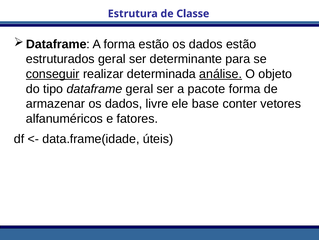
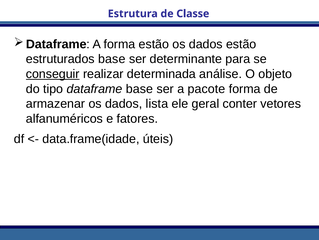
estruturados geral: geral -> base (112, 59)
análise underline: present -> none (221, 74)
dataframe geral: geral -> base (139, 89)
livre: livre -> lista (157, 104)
base: base -> geral (205, 104)
